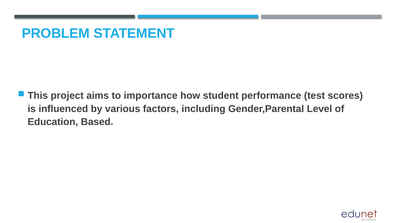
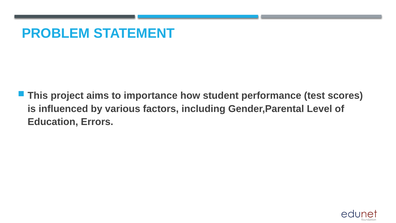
Based: Based -> Errors (97, 122)
